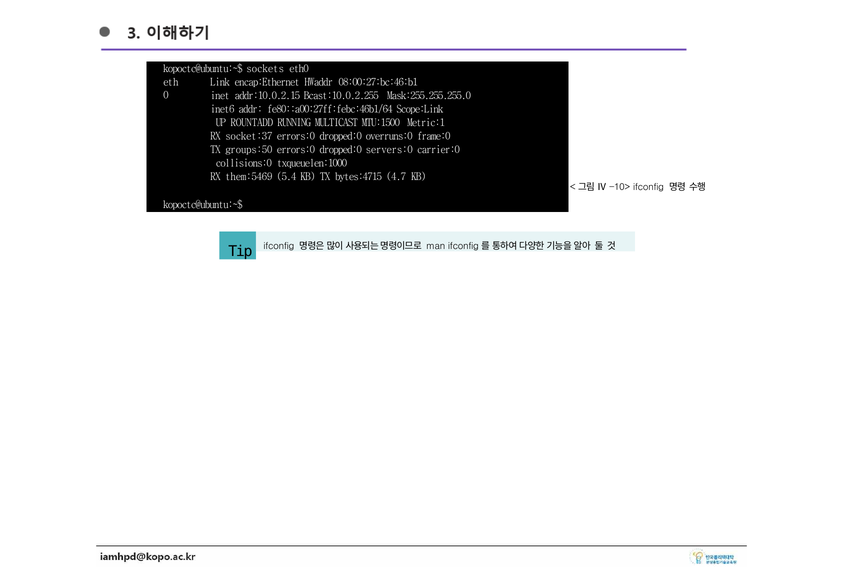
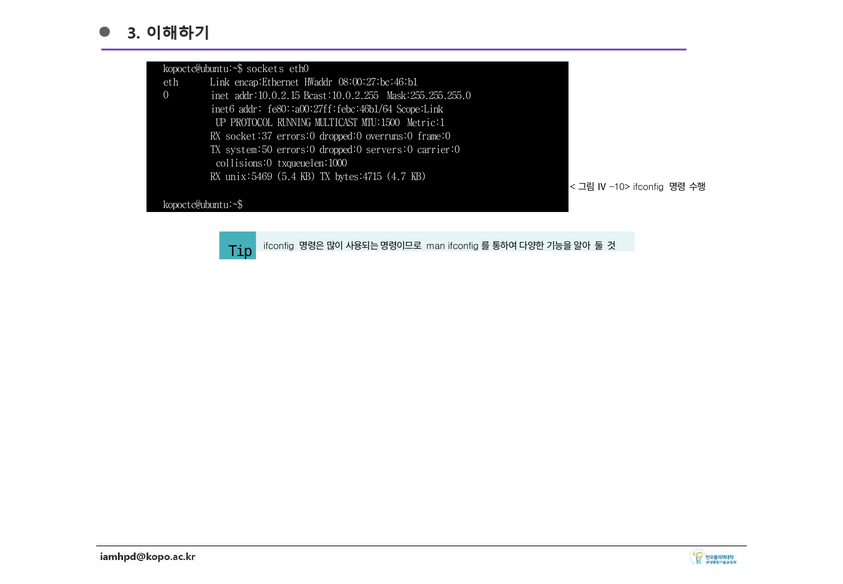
ROUNTADD: ROUNTADD -> PROTOCOL (252, 123)
groups:50: groups:50 -> system:50 (249, 150)
them:5469: them:5469 -> unix:5469 (249, 177)
